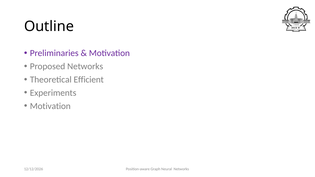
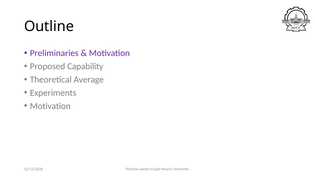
Proposed Networks: Networks -> Capability (85, 66)
Efficient: Efficient -> Average (89, 80)
